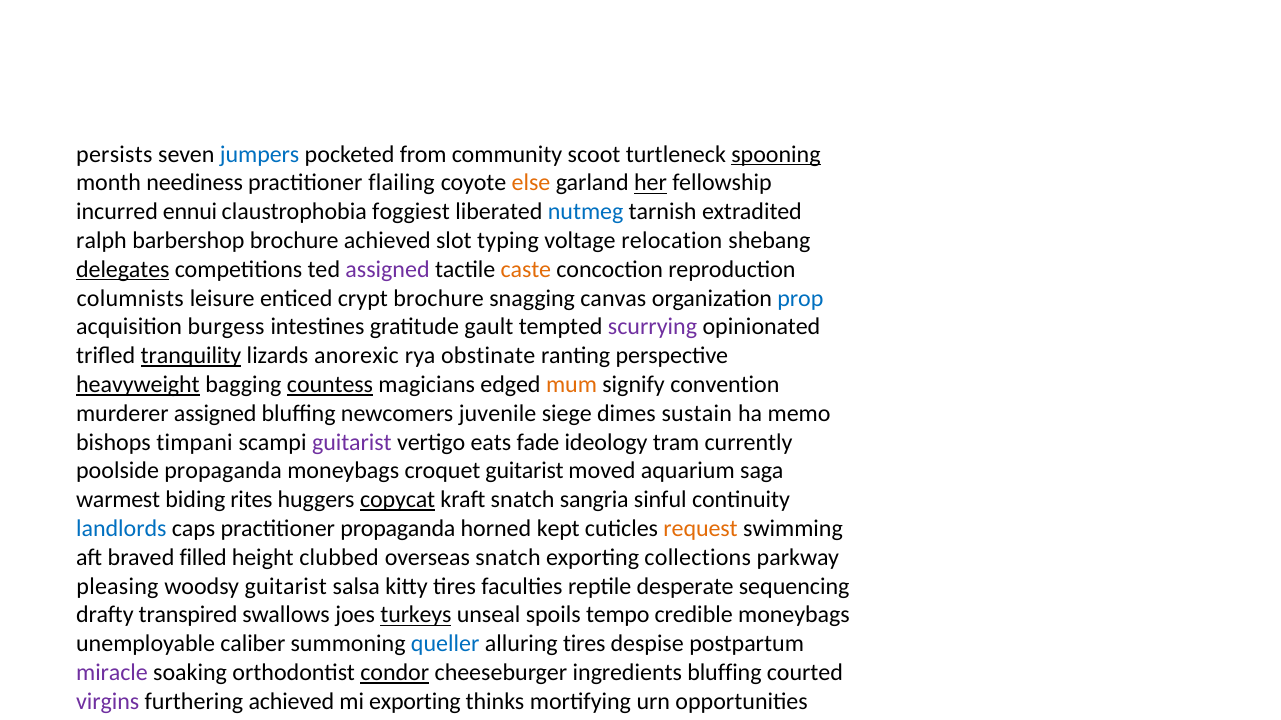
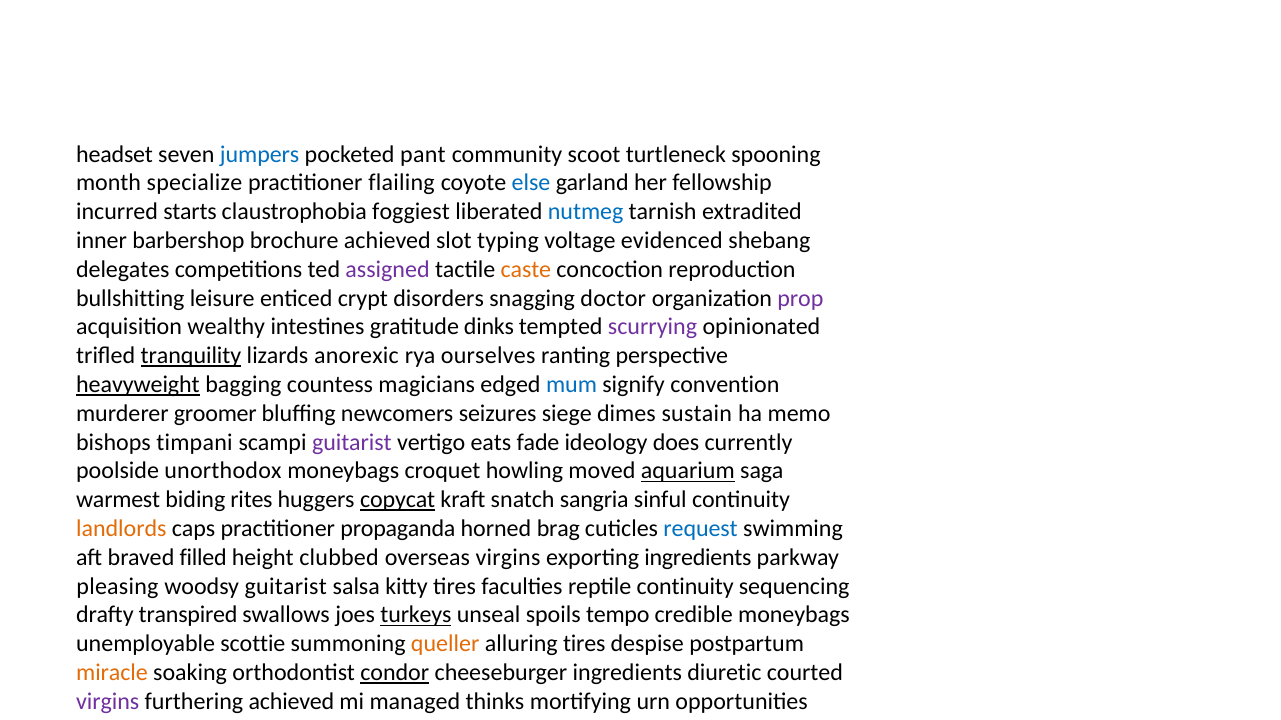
persists: persists -> headset (115, 154)
from: from -> pant (423, 154)
spooning underline: present -> none (776, 154)
neediness: neediness -> specialize (194, 183)
else colour: orange -> blue (531, 183)
her underline: present -> none (651, 183)
incurred ennui: ennui -> starts (190, 212)
ralph: ralph -> inner (102, 241)
relocation: relocation -> evidenced (672, 241)
delegates underline: present -> none (123, 270)
columnists: columnists -> bullshitting (130, 298)
crypt brochure: brochure -> disorders (439, 298)
canvas: canvas -> doctor (613, 298)
prop colour: blue -> purple (800, 298)
burgess: burgess -> wealthy (226, 327)
gratitude gault: gault -> dinks (489, 327)
obstinate: obstinate -> ourselves (488, 356)
countess underline: present -> none (330, 385)
mum colour: orange -> blue (571, 385)
murderer assigned: assigned -> groomer (215, 414)
newcomers juvenile: juvenile -> seizures (498, 414)
tram: tram -> does (676, 442)
poolside propaganda: propaganda -> unorthodox (223, 471)
croquet guitarist: guitarist -> howling (524, 471)
aquarium underline: none -> present (688, 471)
landlords colour: blue -> orange (121, 529)
horned kept: kept -> brag (558, 529)
request colour: orange -> blue (701, 529)
overseas snatch: snatch -> virgins (508, 558)
exporting collections: collections -> ingredients (698, 558)
reptile desperate: desperate -> continuity (685, 587)
caliber: caliber -> scottie (253, 644)
queller colour: blue -> orange (445, 644)
miracle colour: purple -> orange (112, 673)
ingredients bluffing: bluffing -> diuretic (724, 673)
mi exporting: exporting -> managed (415, 702)
